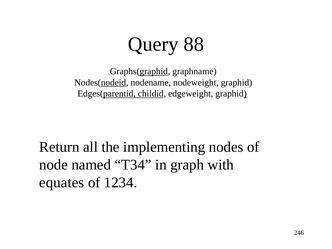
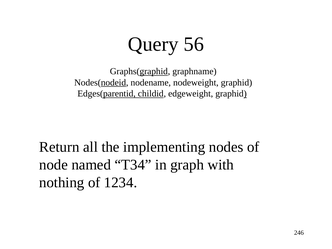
88: 88 -> 56 (194, 44)
equates: equates -> nothing (62, 183)
